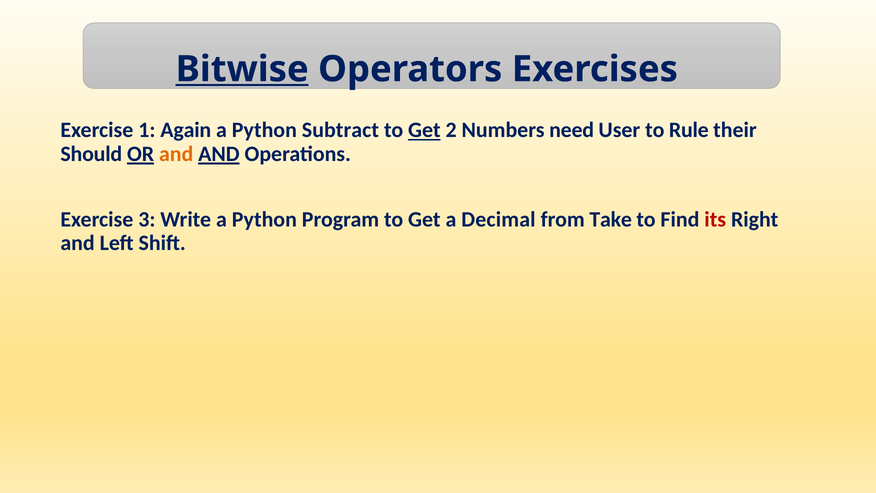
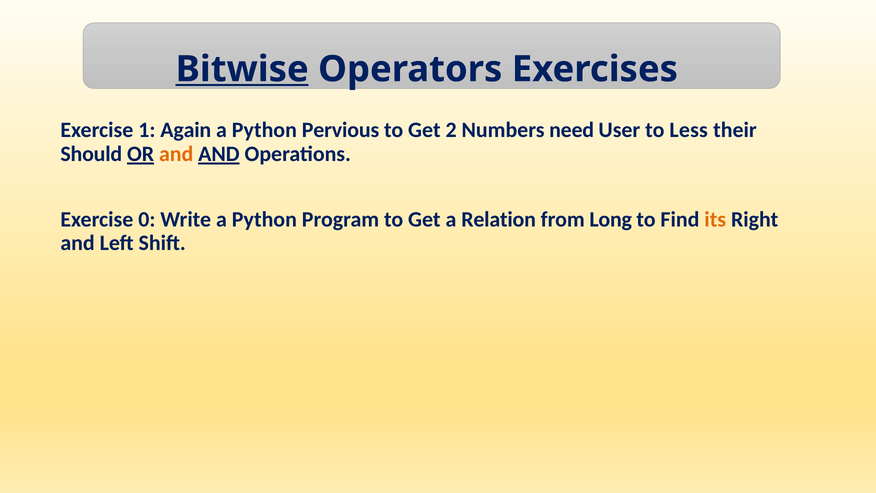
Subtract: Subtract -> Pervious (341, 130)
Get underline: present -> none (424, 130)
Rule: Rule -> Less (689, 130)
3: 3 -> 0 (147, 219)
Decimal: Decimal -> Relation (499, 219)
Take: Take -> Long (611, 219)
its colour: red -> orange (715, 219)
